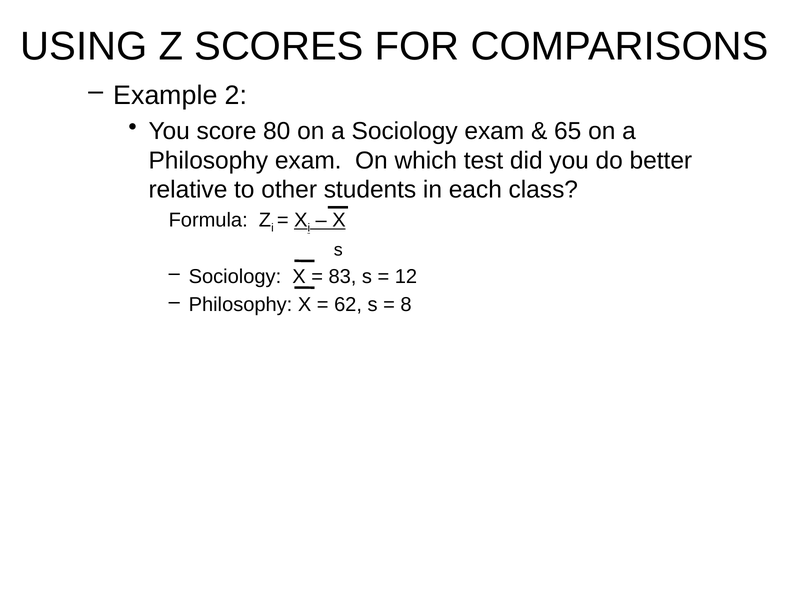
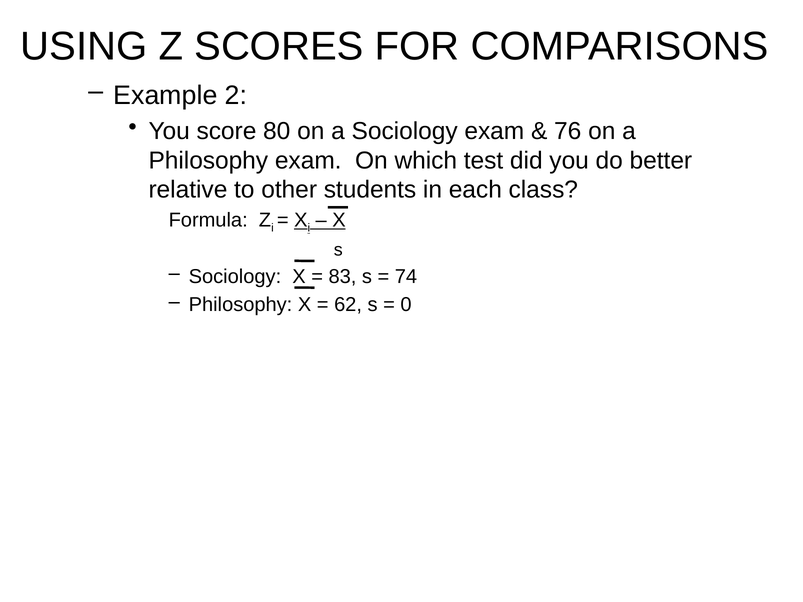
65: 65 -> 76 (568, 131)
12: 12 -> 74 (406, 277)
8: 8 -> 0 (406, 305)
